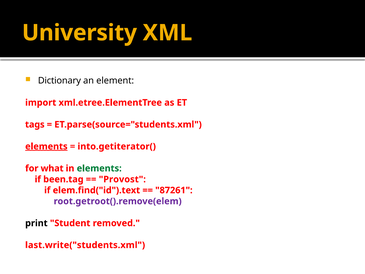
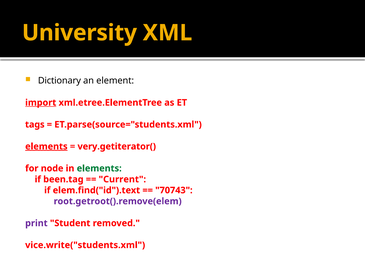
import underline: none -> present (41, 103)
into.getiterator(: into.getiterator( -> very.getiterator( (117, 146)
what: what -> node (52, 168)
Provost: Provost -> Current (122, 179)
87261: 87261 -> 70743 (174, 190)
print colour: black -> purple (36, 223)
last.write("students.xml: last.write("students.xml -> vice.write("students.xml (85, 245)
